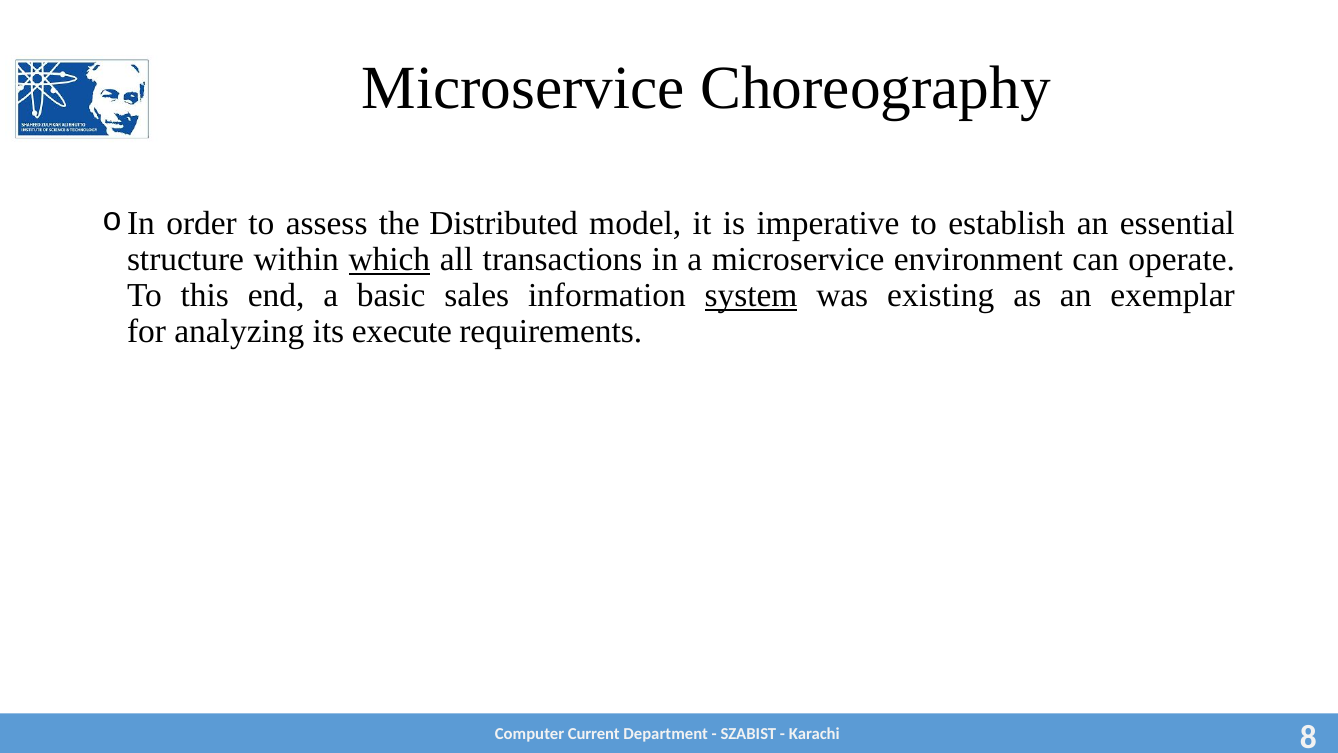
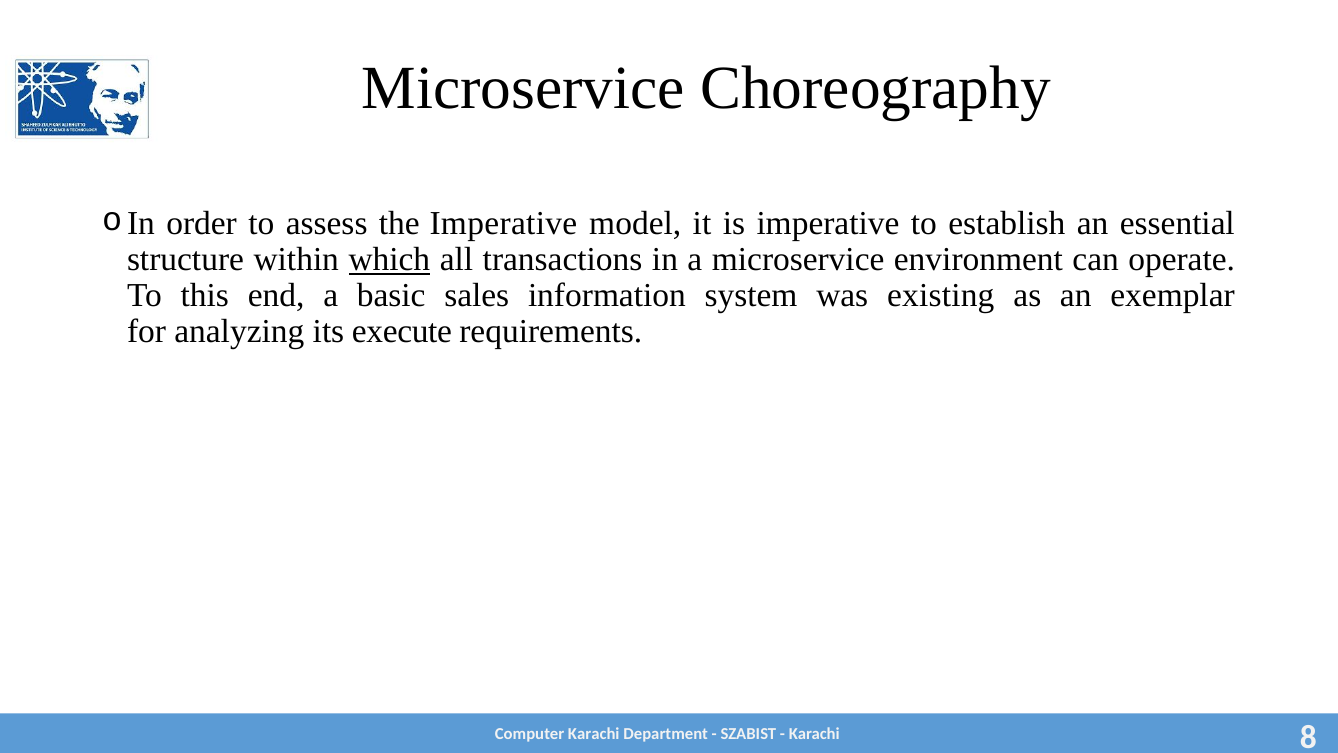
the Distributed: Distributed -> Imperative (503, 223)
system underline: present -> none (751, 295)
Computer Current: Current -> Karachi (594, 734)
